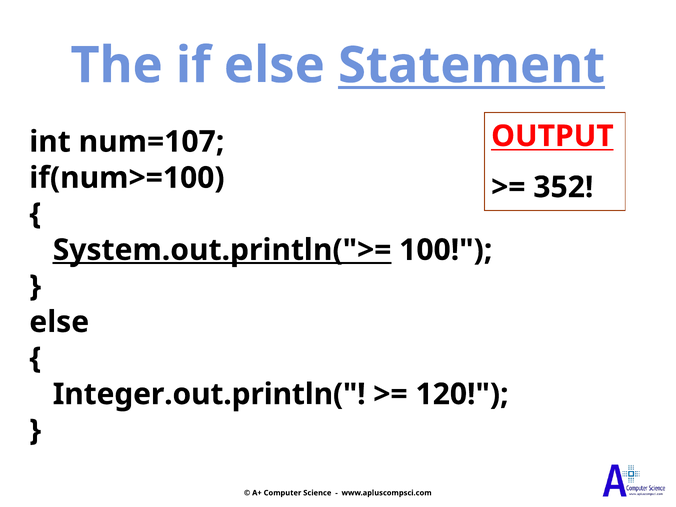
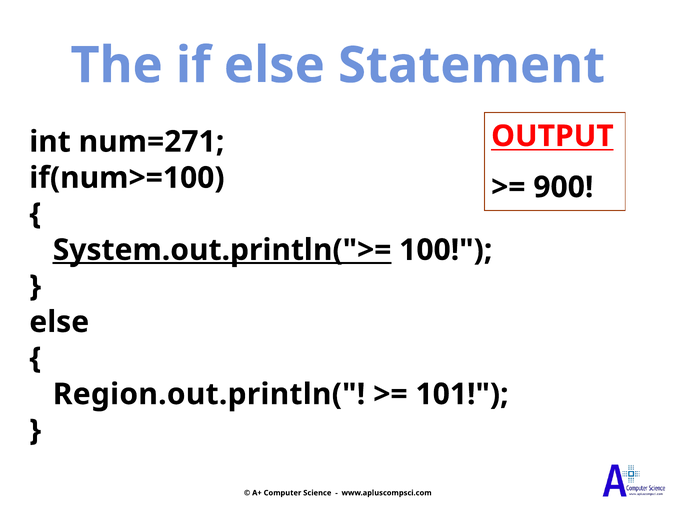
Statement underline: present -> none (472, 66)
num=107: num=107 -> num=271 (151, 142)
352: 352 -> 900 (563, 187)
Integer.out.println(: Integer.out.println( -> Region.out.println( (209, 394)
120: 120 -> 101 (462, 394)
